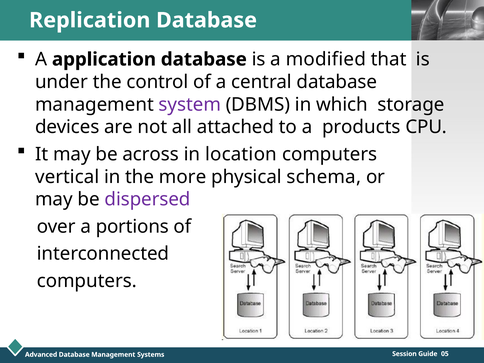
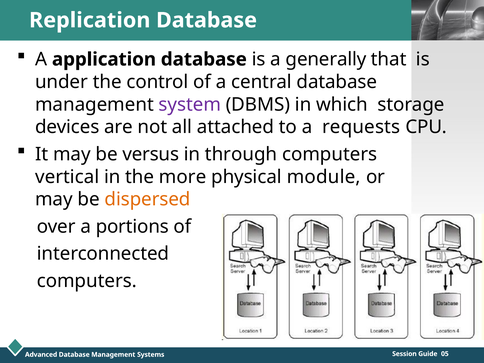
modified: modified -> generally (326, 59)
products: products -> requests (361, 127)
across: across -> versus (151, 154)
location: location -> through (241, 154)
schema: schema -> module (324, 177)
dispersed colour: purple -> orange (148, 199)
